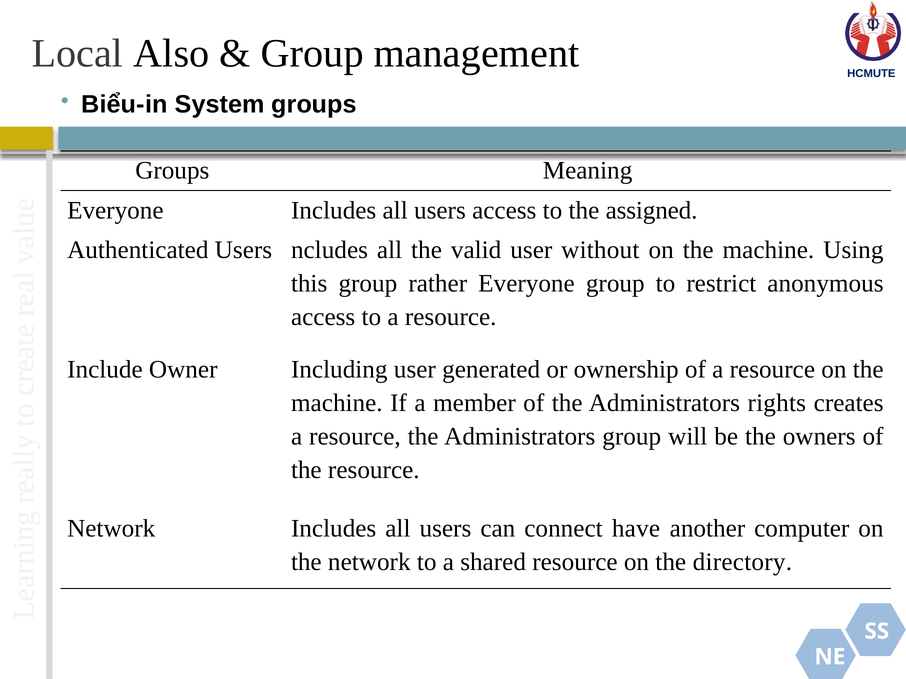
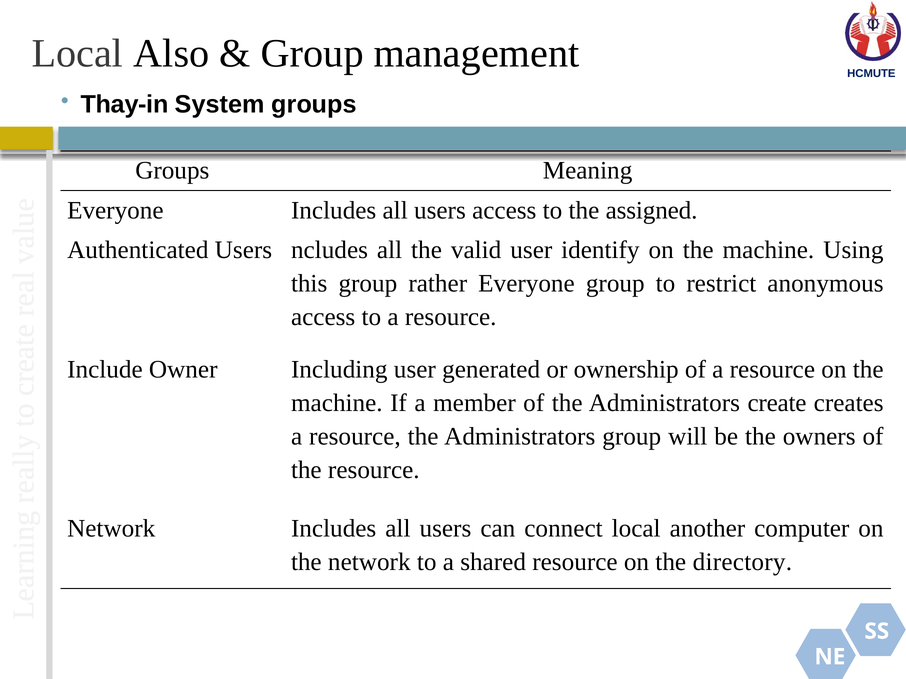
Biểu-in: Biểu-in -> Thay-in (125, 104)
without: without -> identify (600, 250)
rights: rights -> create (777, 403)
connect have: have -> local (636, 529)
